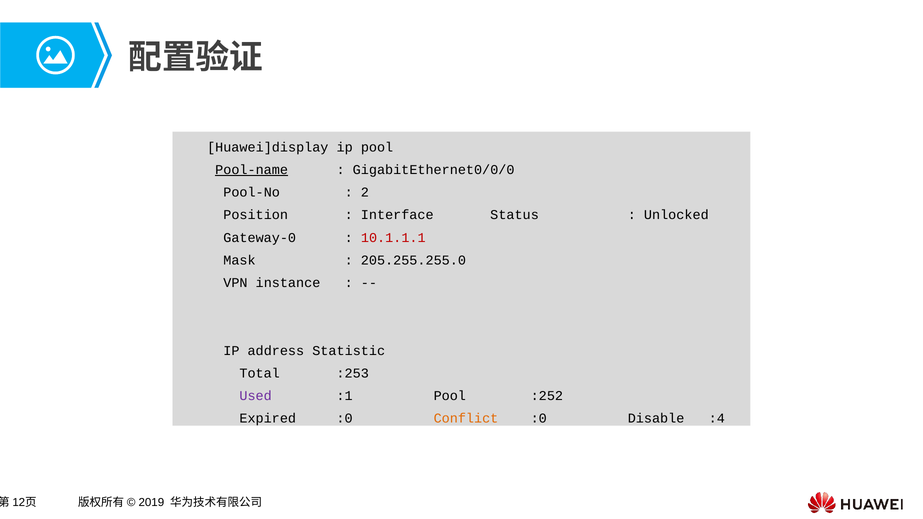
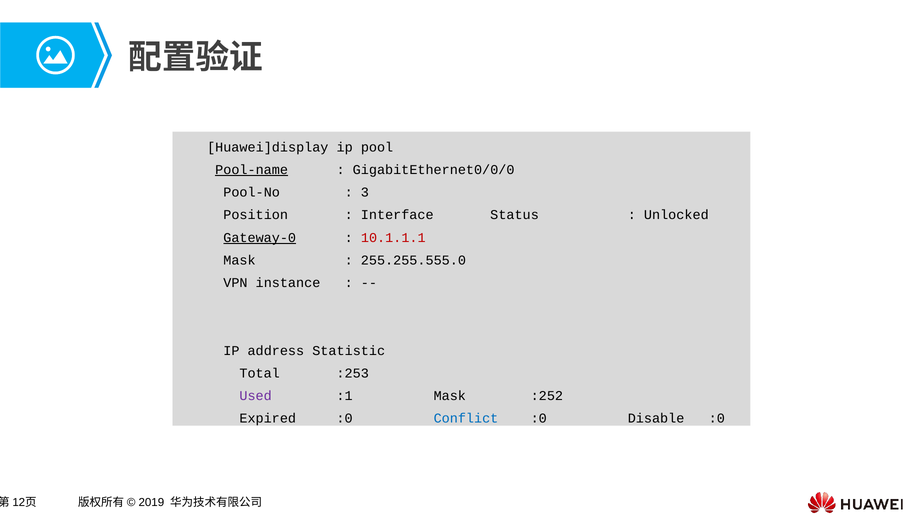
2: 2 -> 3 (365, 192)
Gateway-0 underline: none -> present (260, 238)
205.255.255.0: 205.255.255.0 -> 255.255.555.0 (413, 260)
:1 Pool: Pool -> Mask (450, 396)
Conflict colour: orange -> blue (466, 419)
Disable :4: :4 -> :0 (717, 419)
